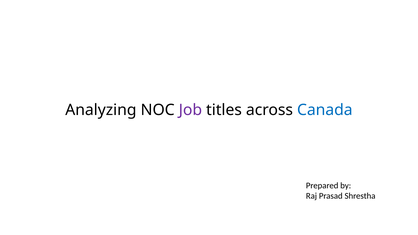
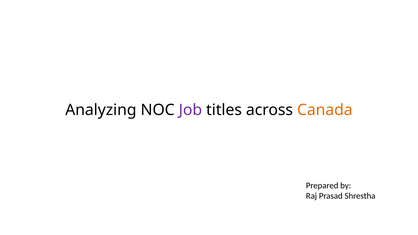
Canada colour: blue -> orange (325, 110)
